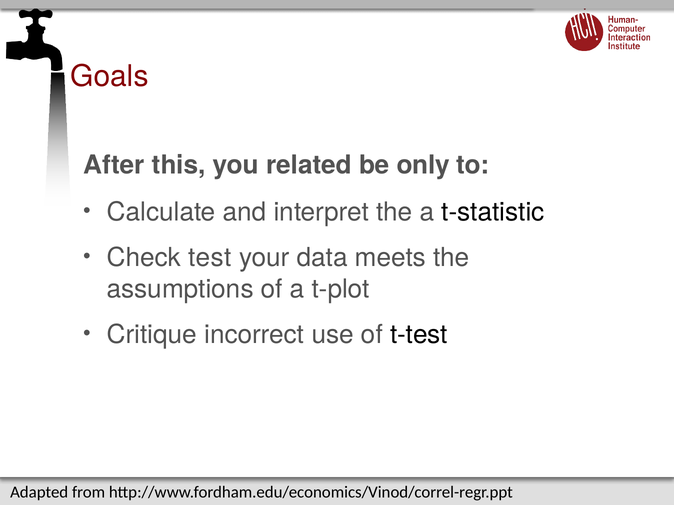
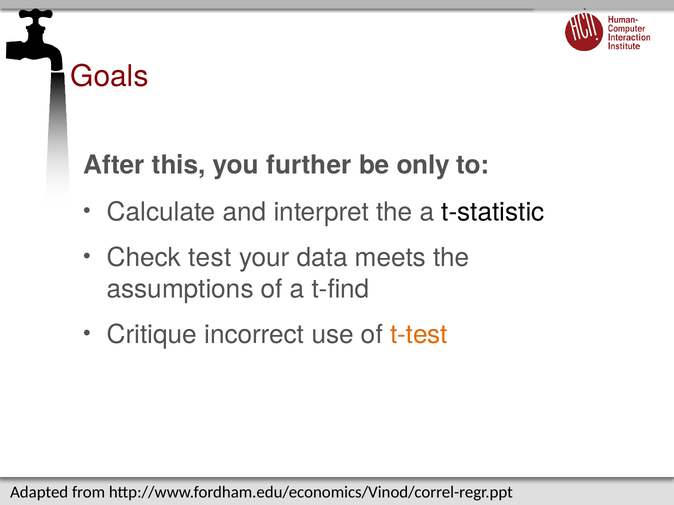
related: related -> further (309, 165)
t-plot: t-plot -> t-find (341, 289)
t-test colour: black -> orange (419, 335)
